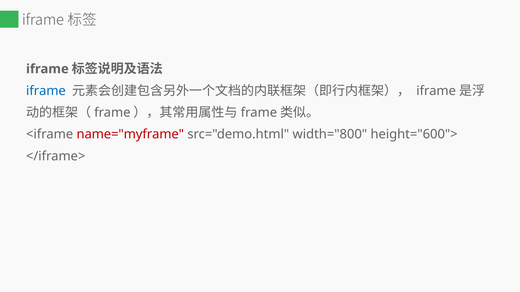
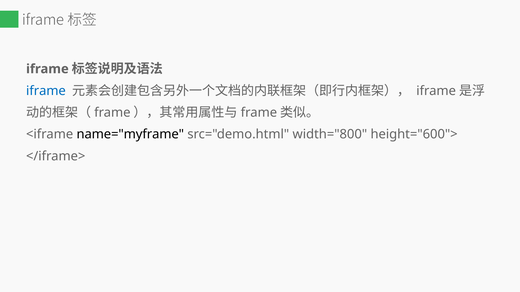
name="myframe colour: red -> black (130, 135)
